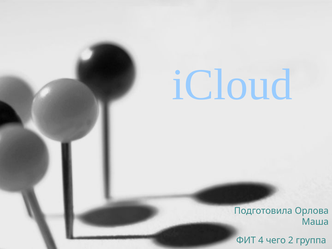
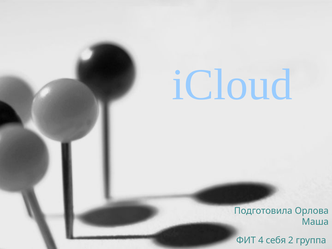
чего: чего -> себя (276, 240)
